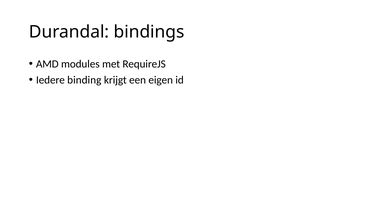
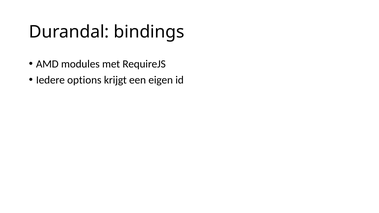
binding: binding -> options (84, 80)
